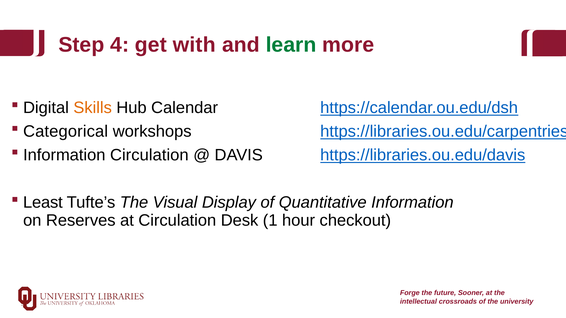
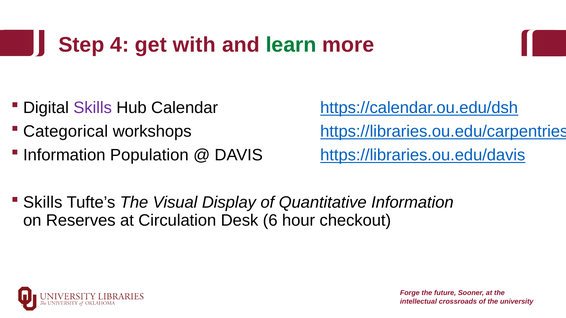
Skills colour: orange -> purple (93, 108)
Information Circulation: Circulation -> Population (149, 155)
Least: Least -> Skills (43, 203)
1: 1 -> 6 (270, 221)
